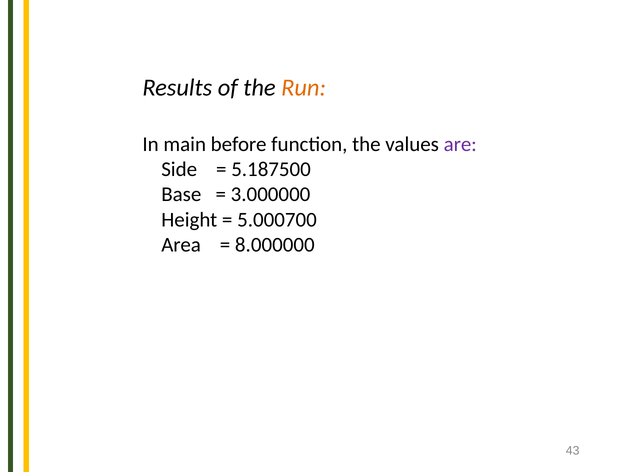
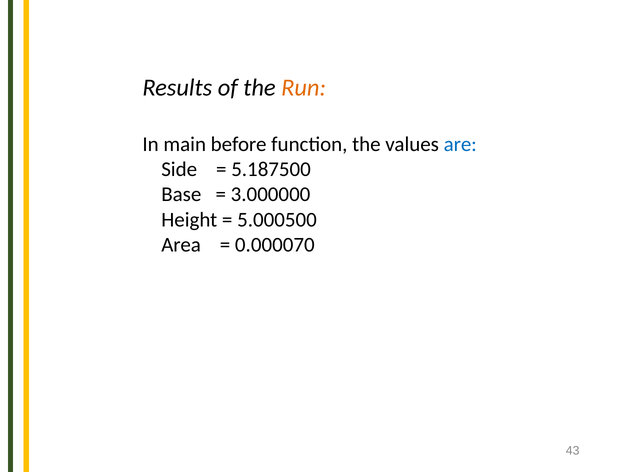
are colour: purple -> blue (460, 144)
5.000700: 5.000700 -> 5.000500 (277, 219)
8.000000: 8.000000 -> 0.000070 (275, 245)
